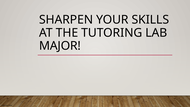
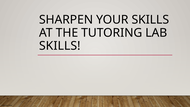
MAJOR: MAJOR -> SKILLS (60, 46)
